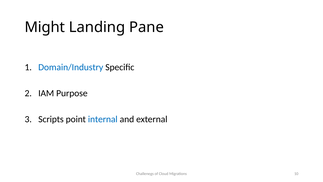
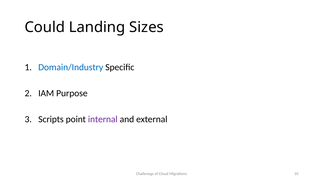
Might: Might -> Could (45, 27)
Pane: Pane -> Sizes (146, 27)
internal colour: blue -> purple (103, 119)
